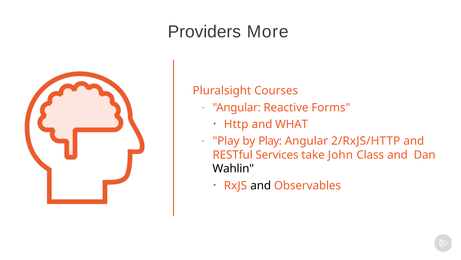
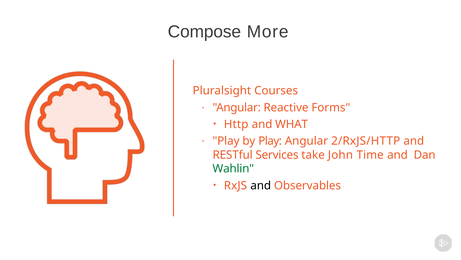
Providers: Providers -> Compose (204, 32)
Class: Class -> Time (370, 155)
Wahlin colour: black -> green (233, 168)
